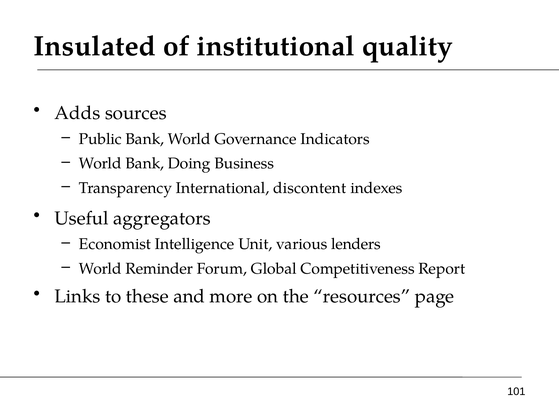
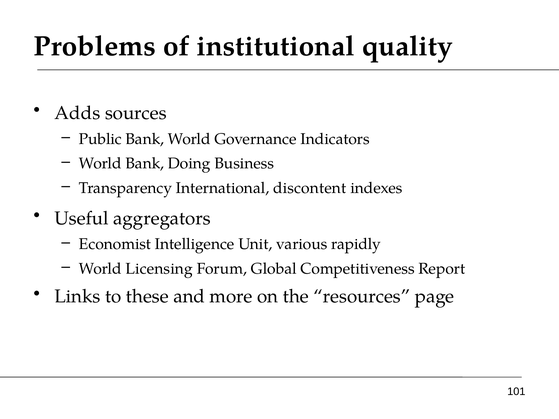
Insulated: Insulated -> Problems (95, 46)
lenders: lenders -> rapidly (356, 244)
Reminder: Reminder -> Licensing (159, 269)
